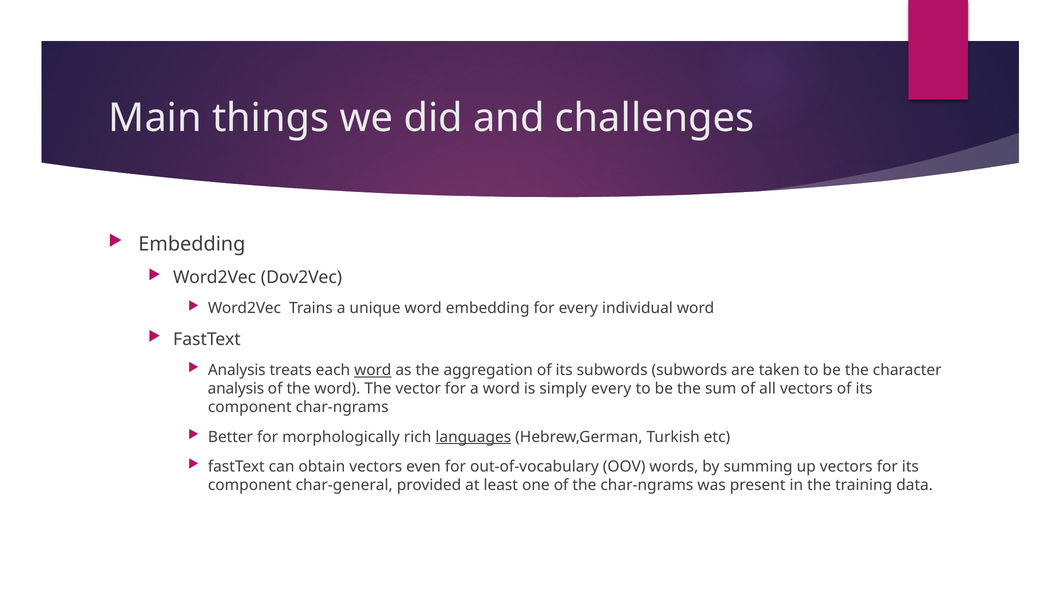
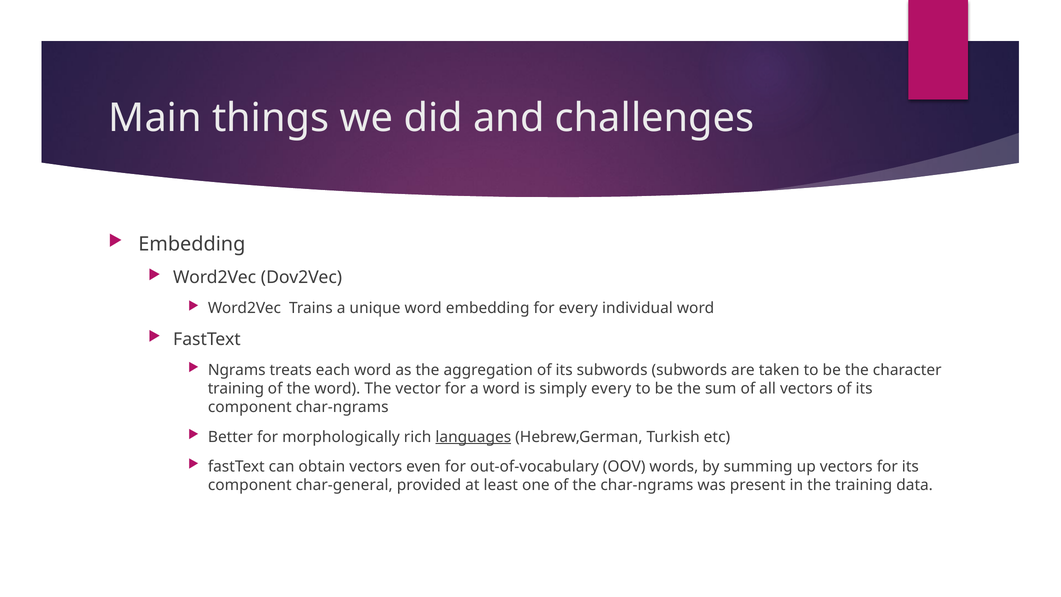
Analysis: Analysis -> Ngrams (237, 370)
word underline: present -> none (373, 370)
analysis: analysis -> training (236, 389)
